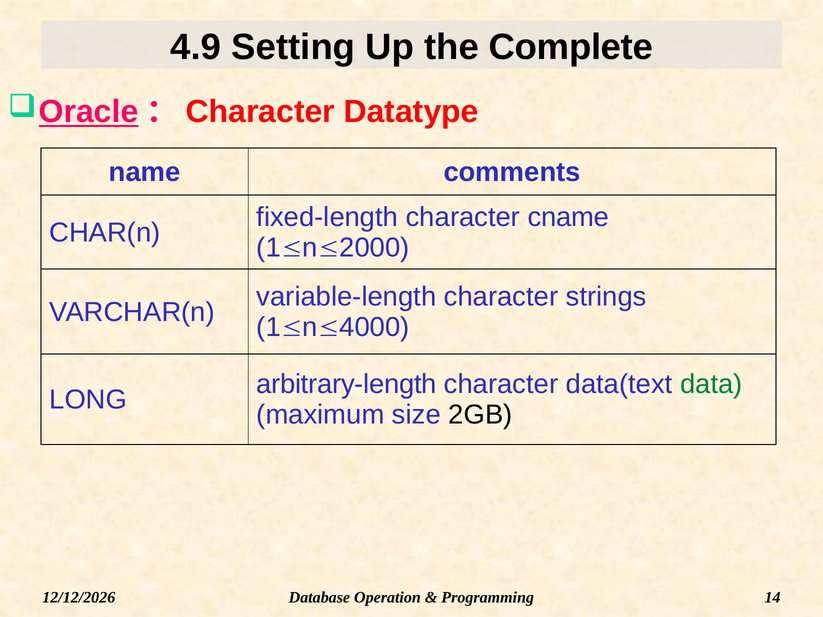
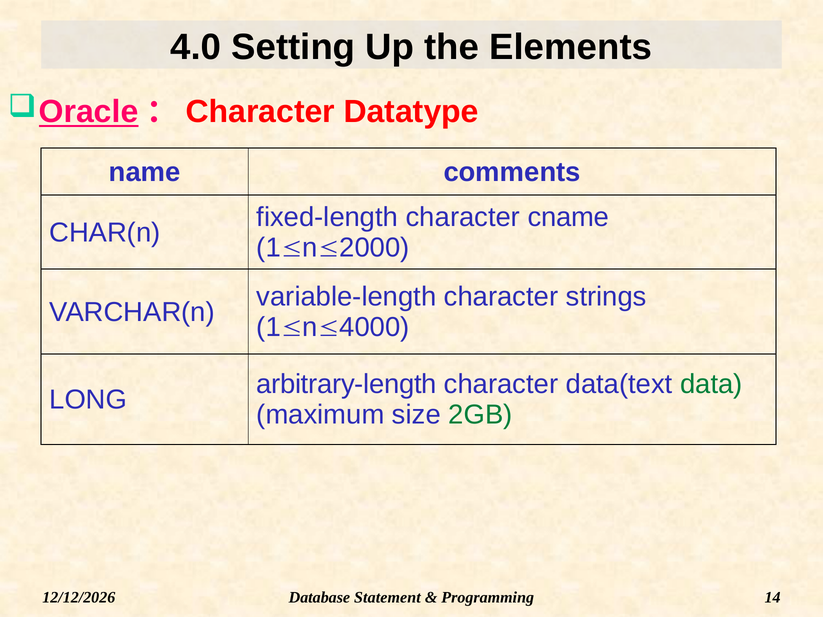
4.9: 4.9 -> 4.0 (196, 47)
Complete: Complete -> Elements (571, 47)
2GB colour: black -> green (480, 415)
Operation: Operation -> Statement (387, 598)
